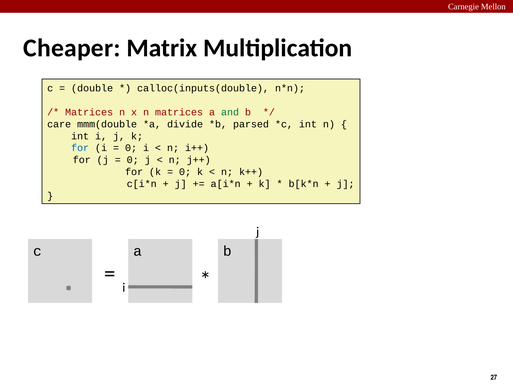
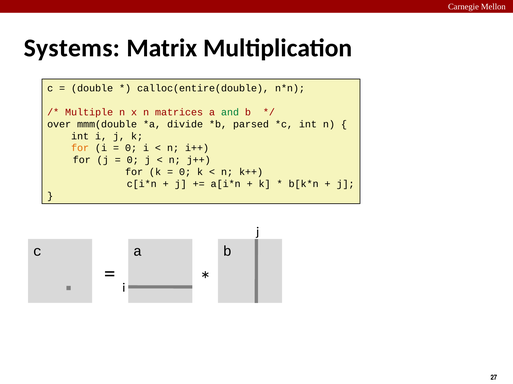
Cheaper: Cheaper -> Systems (72, 48)
calloc(inputs(double: calloc(inputs(double -> calloc(entire(double (203, 88)
Matrices: Matrices -> Multiple (89, 112)
care: care -> over (59, 124)
for colour: blue -> orange (80, 148)
